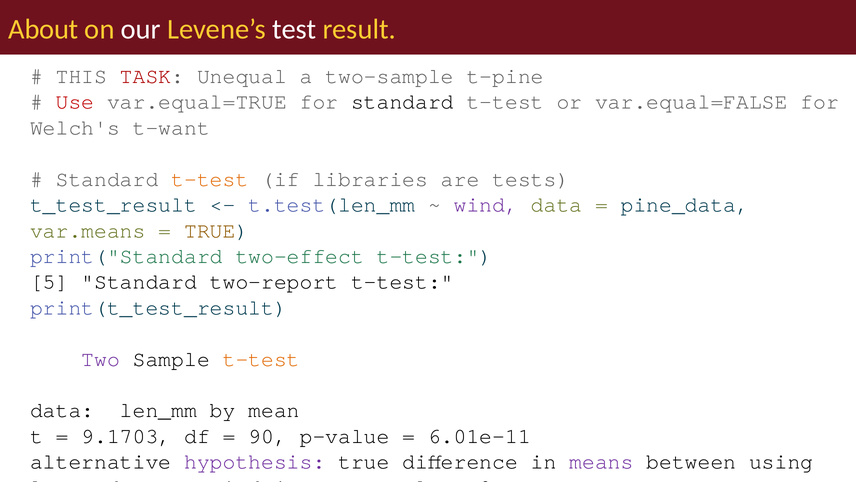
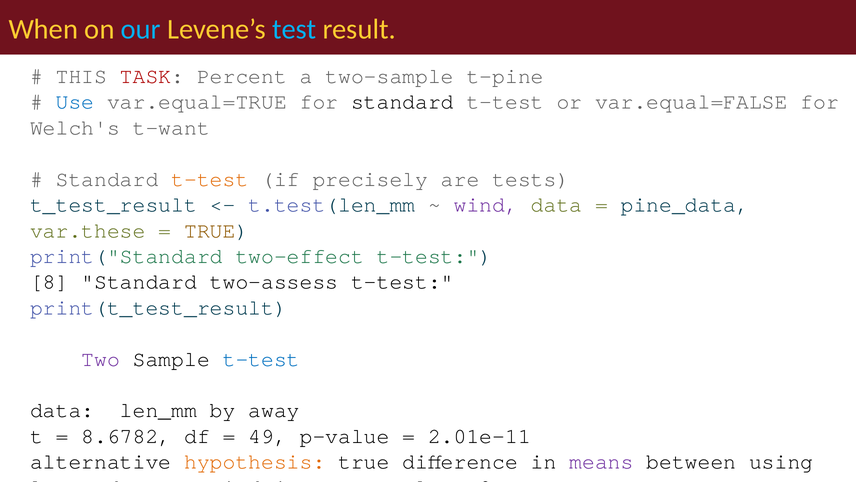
About: About -> When (43, 29)
our colour: white -> light blue (141, 29)
test colour: white -> light blue (294, 29)
TASK Unequal: Unequal -> Percent (242, 76)
Use colour: red -> blue (75, 102)
libraries: libraries -> precisely (370, 179)
var.means: var.means -> var.these (88, 230)
5: 5 -> 8 (49, 282)
two-report: two-report -> two-assess (274, 282)
t-test colour: orange -> blue (261, 359)
by mean: mean -> away (274, 410)
9.1703: 9.1703 -> 8.6782 (126, 436)
90: 90 -> 49 (268, 436)
6.01e-11: 6.01e-11 -> 2.01e-11 (479, 436)
hypothesis colour: purple -> orange (255, 461)
